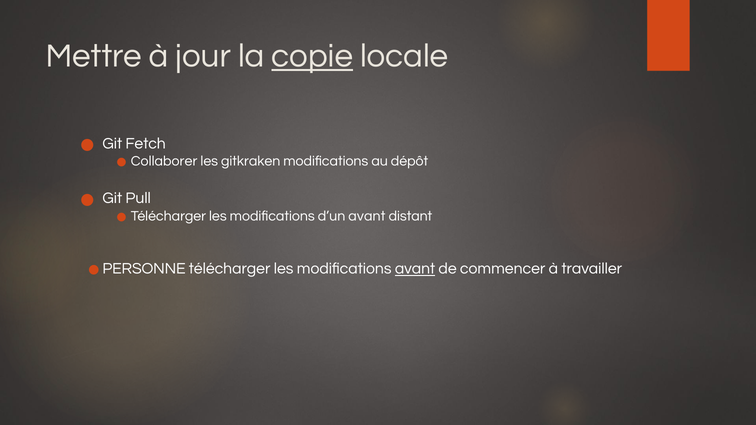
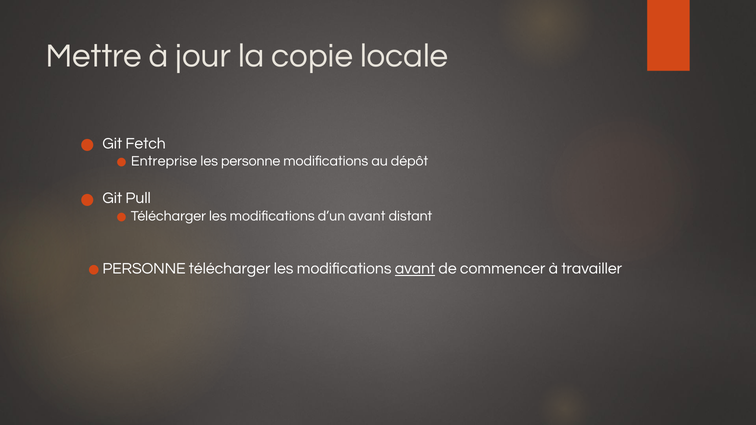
copie underline: present -> none (312, 56)
Collaborer: Collaborer -> Entreprise (164, 161)
les gitkraken: gitkraken -> personne (251, 161)
